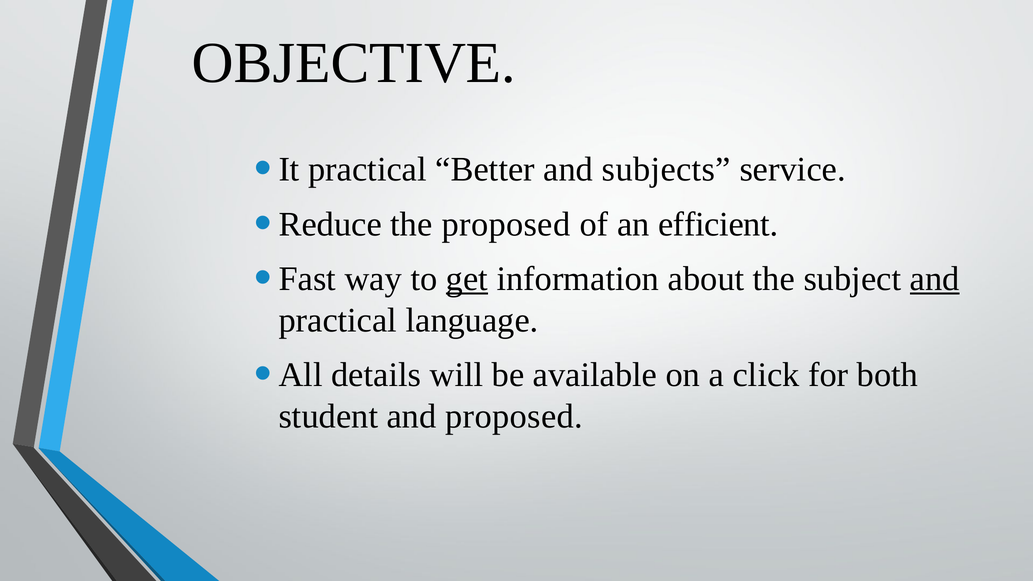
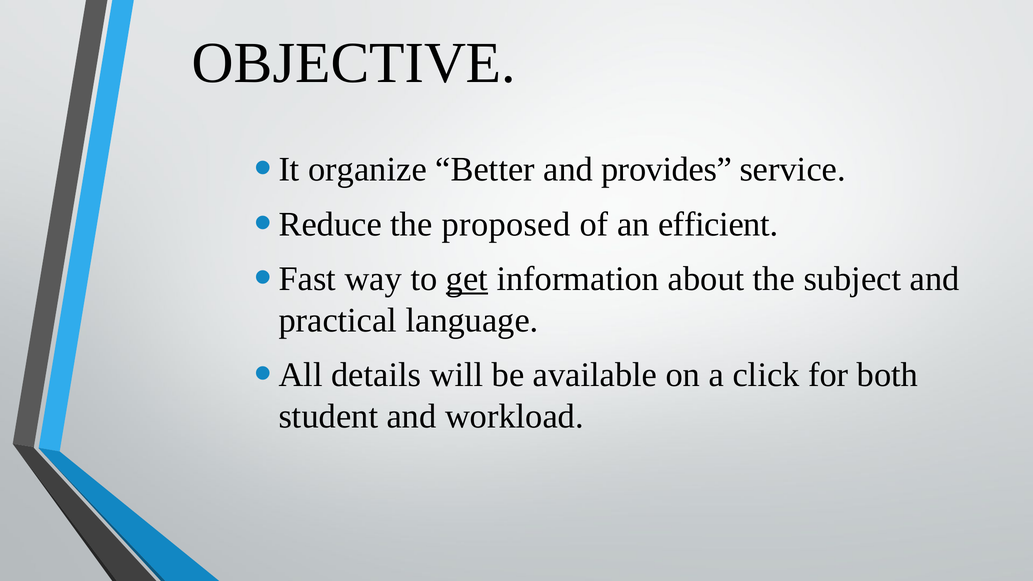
It practical: practical -> organize (367, 169)
subjects: subjects -> provides (667, 169)
and underline: present -> none (935, 279)
and proposed: proposed -> workload (514, 416)
